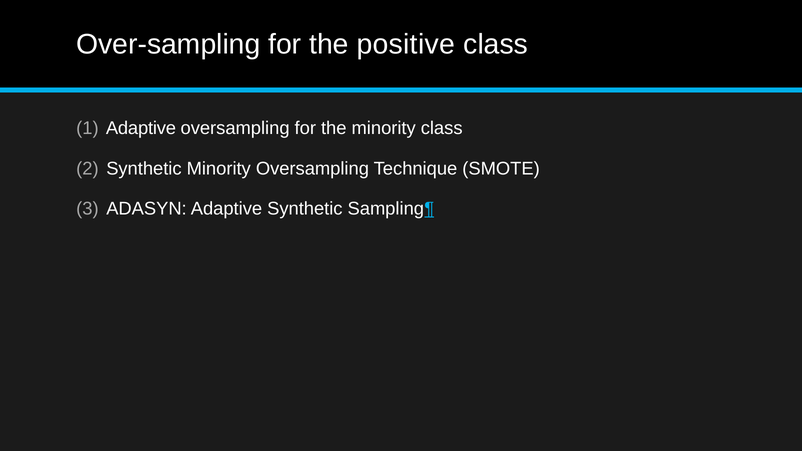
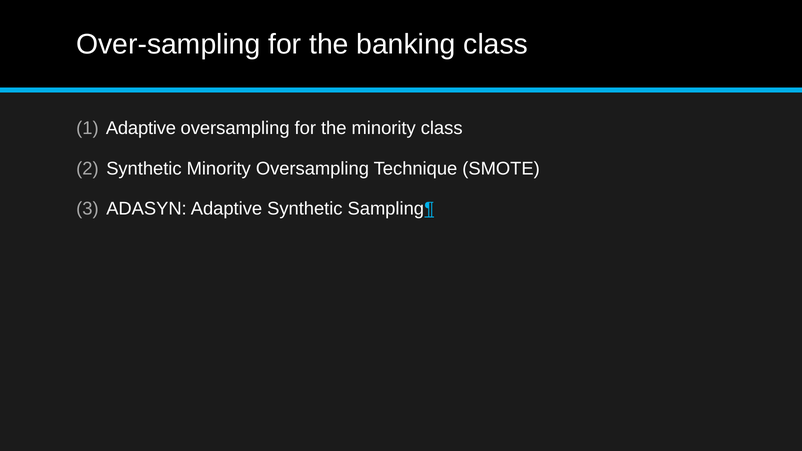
positive: positive -> banking (406, 44)
